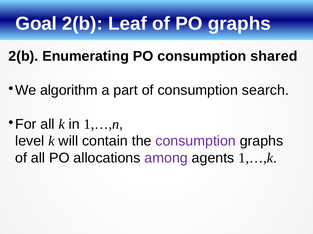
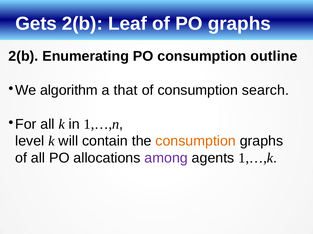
Goal: Goal -> Gets (36, 24)
shared: shared -> outline (274, 56)
part: part -> that (126, 90)
consumption colour: purple -> orange (196, 142)
